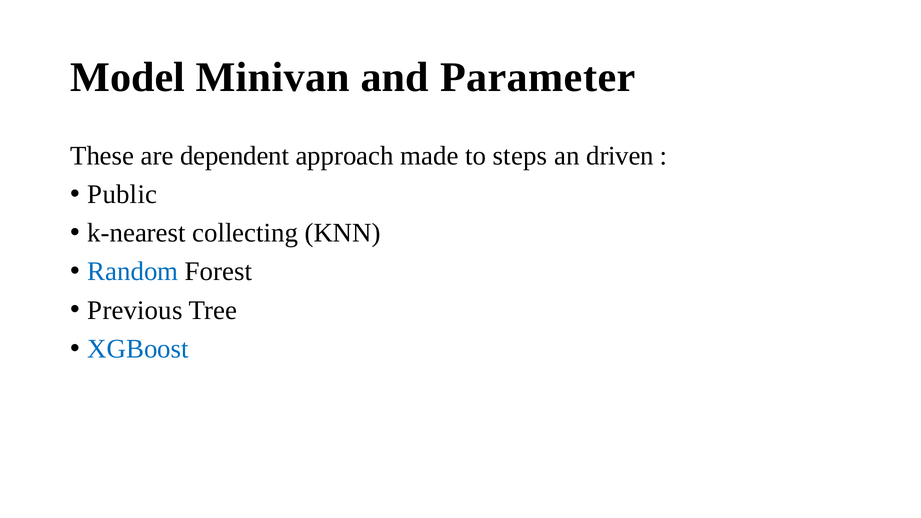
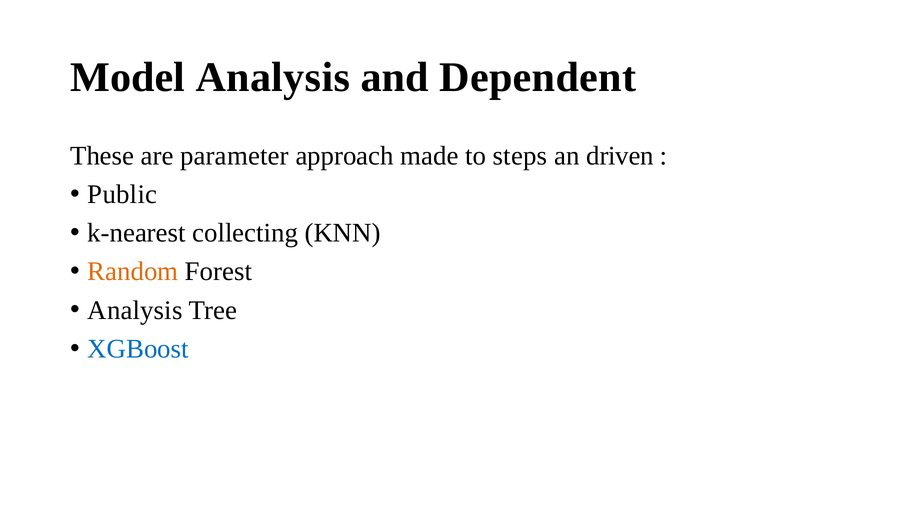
Model Minivan: Minivan -> Analysis (273, 77)
Parameter: Parameter -> Dependent (538, 77)
dependent: dependent -> parameter (234, 156)
Random colour: blue -> orange (133, 272)
Previous: Previous -> Analysis (135, 310)
